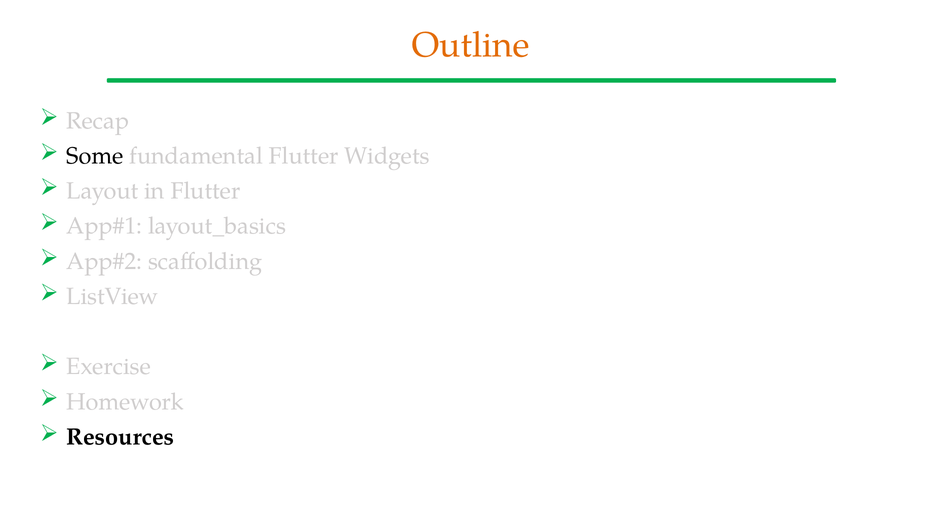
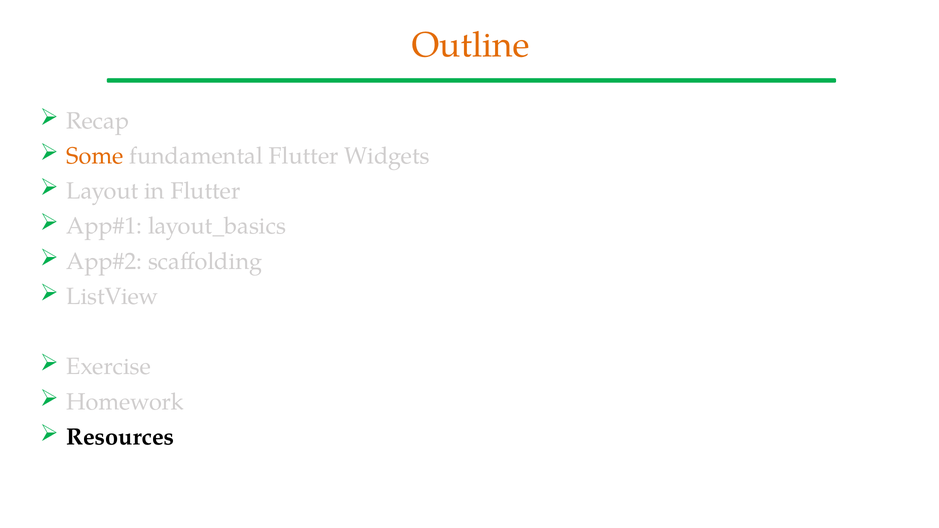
Some colour: black -> orange (95, 156)
